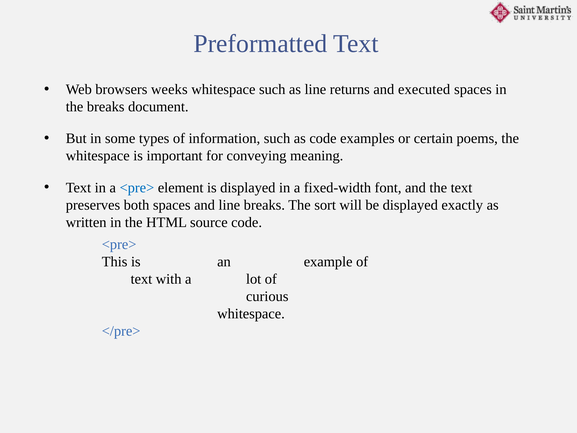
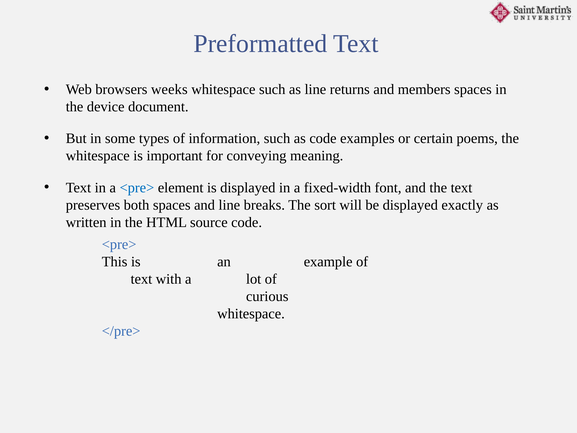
executed: executed -> members (424, 89)
the breaks: breaks -> device (106, 107)
